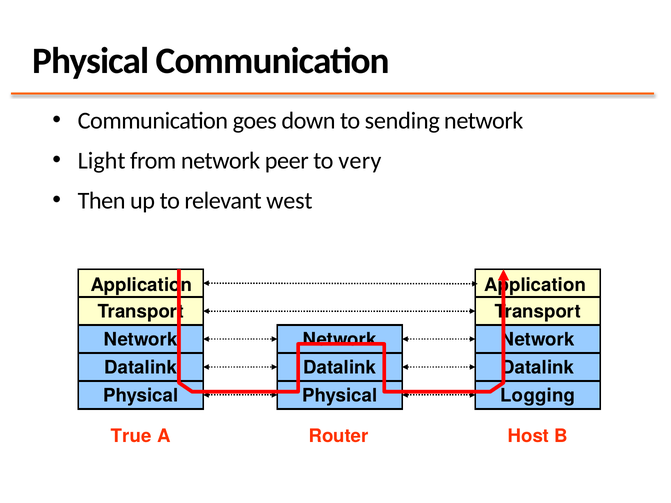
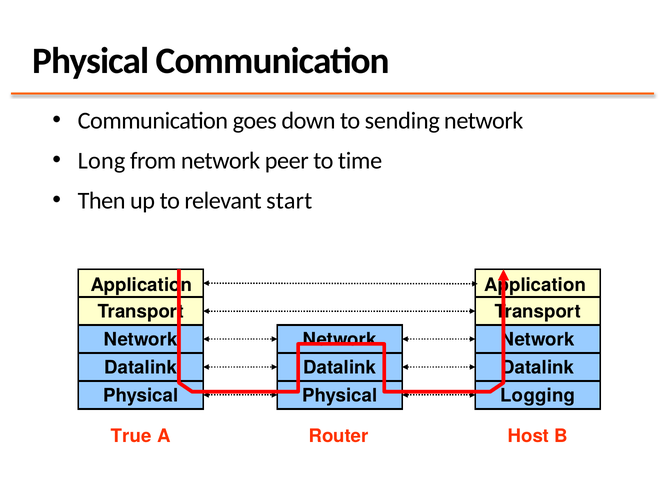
Light: Light -> Long (101, 161)
very: very -> time (360, 161)
west: west -> start (289, 201)
